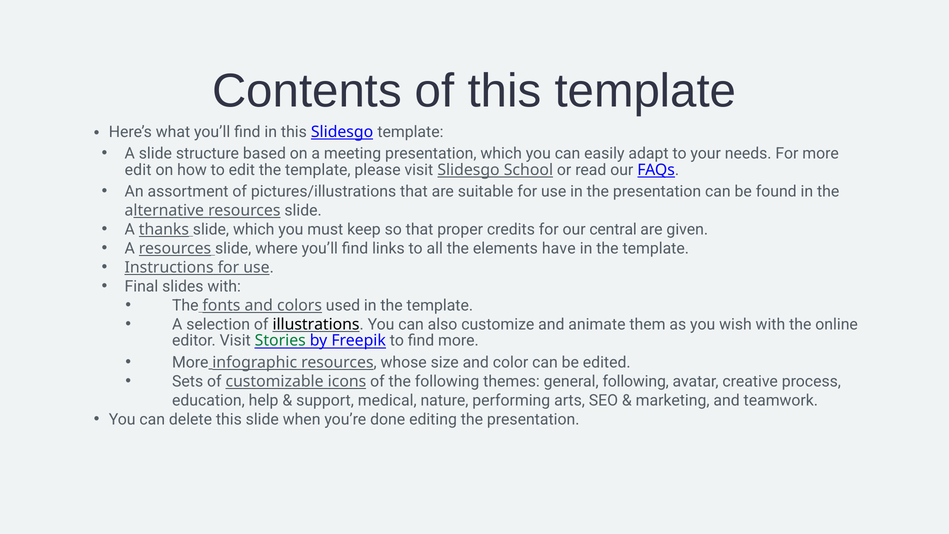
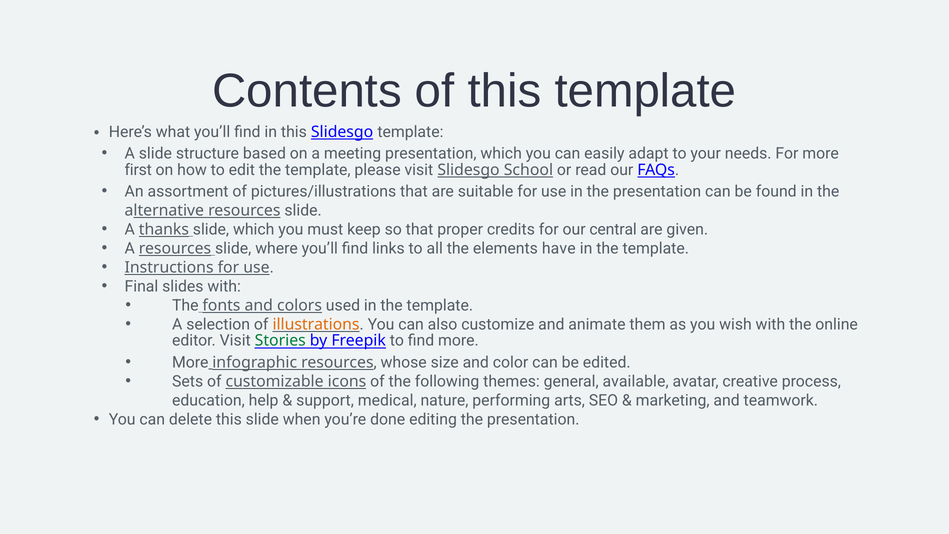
edit: edit -> first (138, 170)
illustrations colour: black -> orange (316, 324)
general following: following -> available (636, 381)
